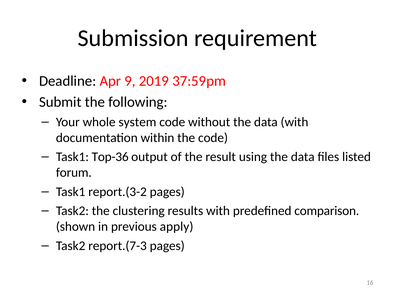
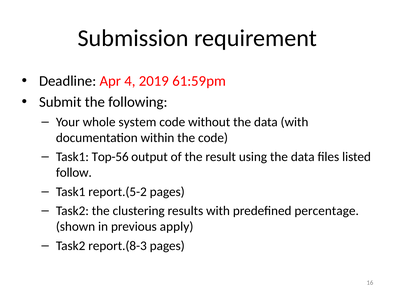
9: 9 -> 4 (130, 81)
37:59pm: 37:59pm -> 61:59pm (199, 81)
Top-36: Top-36 -> Top-56 (110, 157)
forum: forum -> follow (74, 173)
report.(3-2: report.(3-2 -> report.(5-2 (118, 192)
comparison: comparison -> percentage (327, 211)
report.(7-3: report.(7-3 -> report.(8-3 (118, 246)
